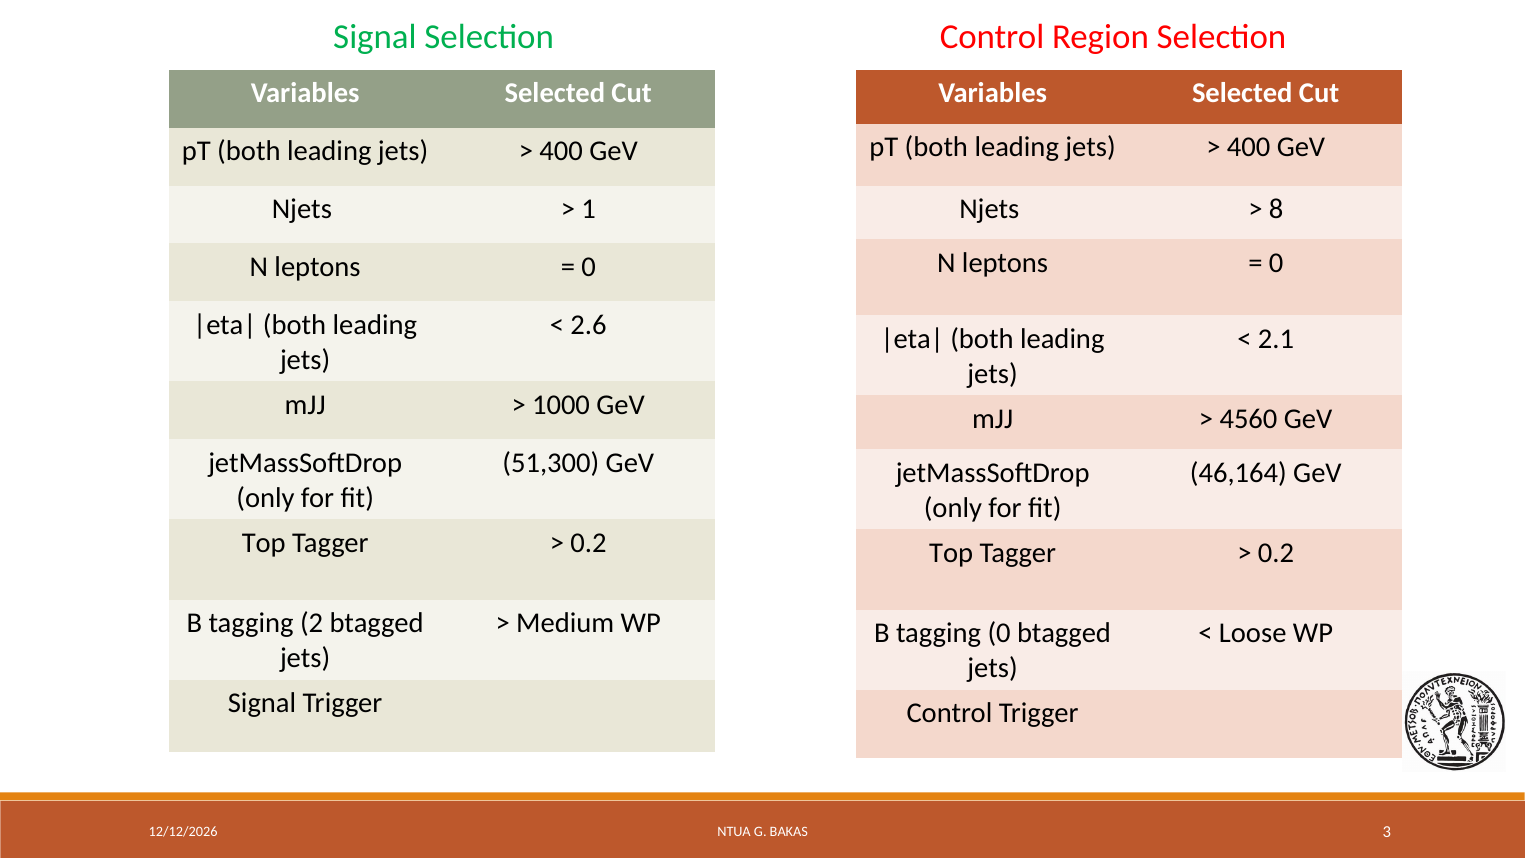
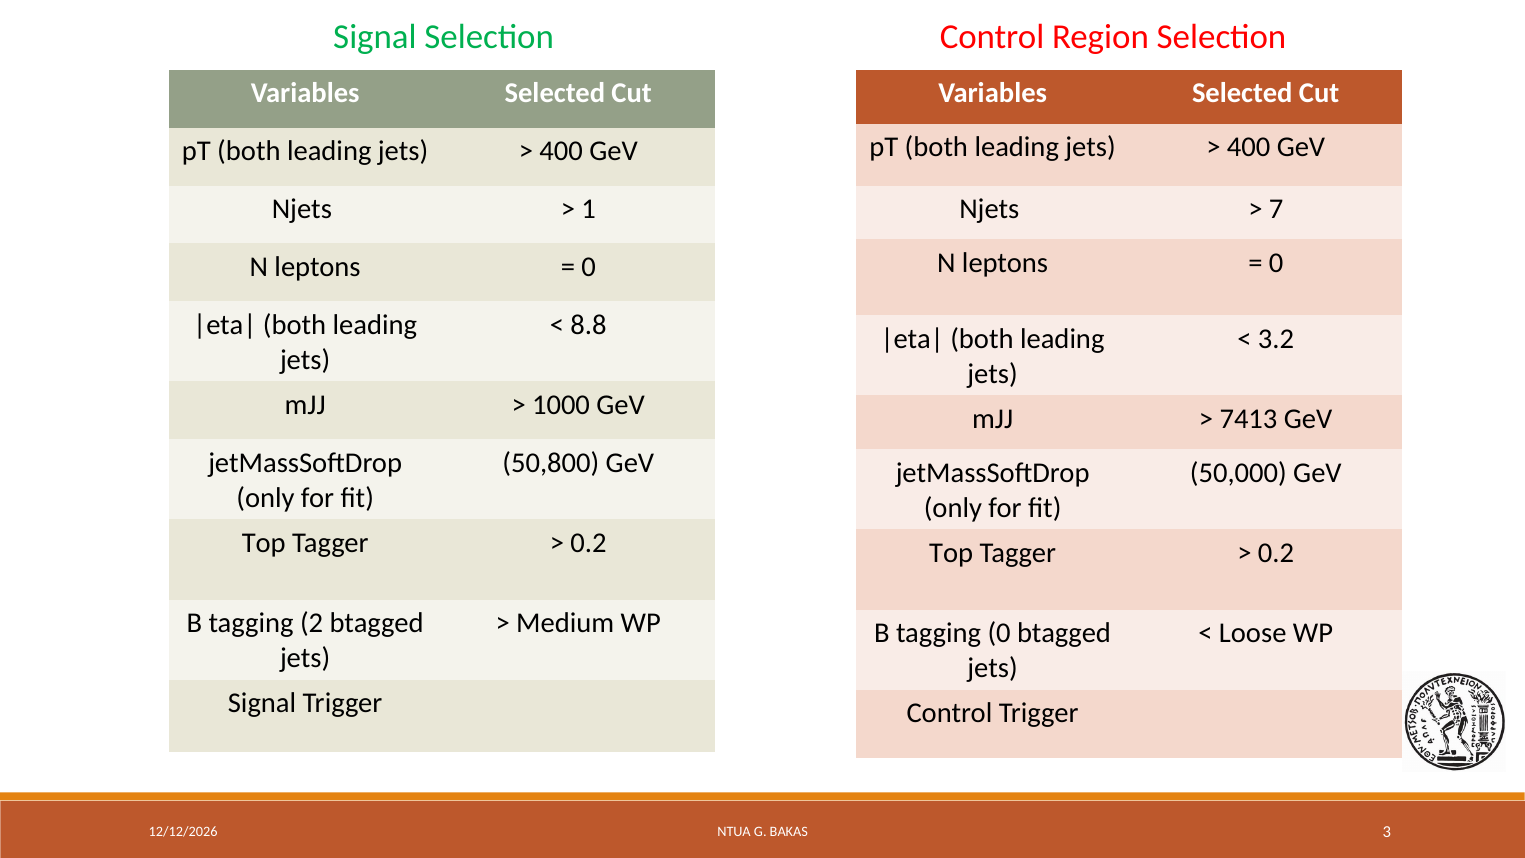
8: 8 -> 7 (1276, 209)
2.6: 2.6 -> 8.8 (589, 325)
2.1: 2.1 -> 3.2 (1276, 339)
4560: 4560 -> 7413 (1248, 419)
51,300: 51,300 -> 50,800 (551, 463)
46,164: 46,164 -> 50,000 (1238, 473)
